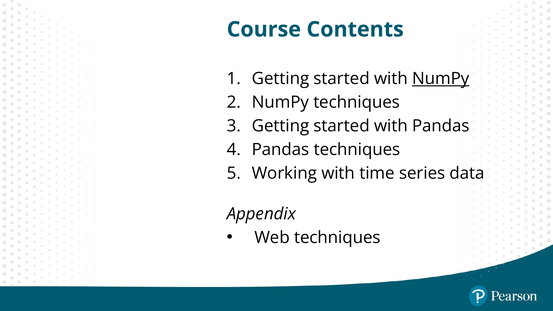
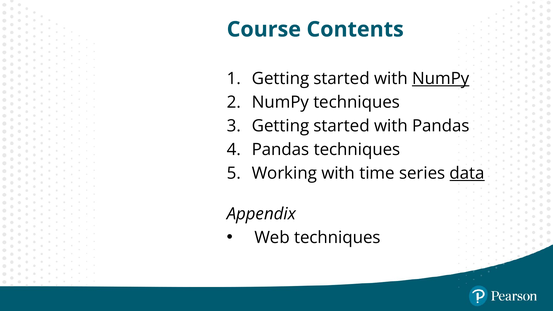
data underline: none -> present (467, 173)
